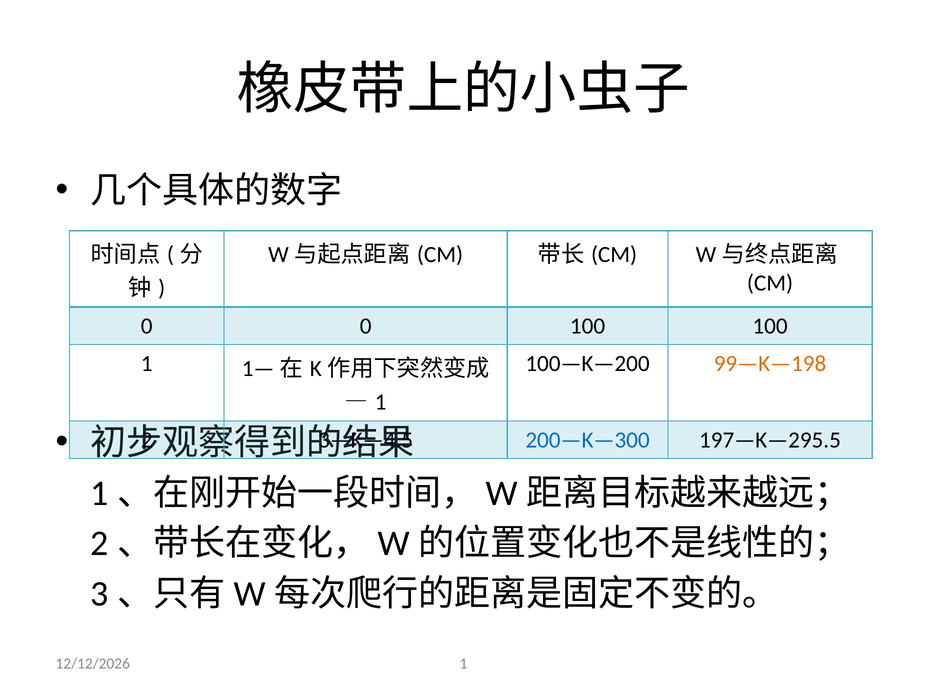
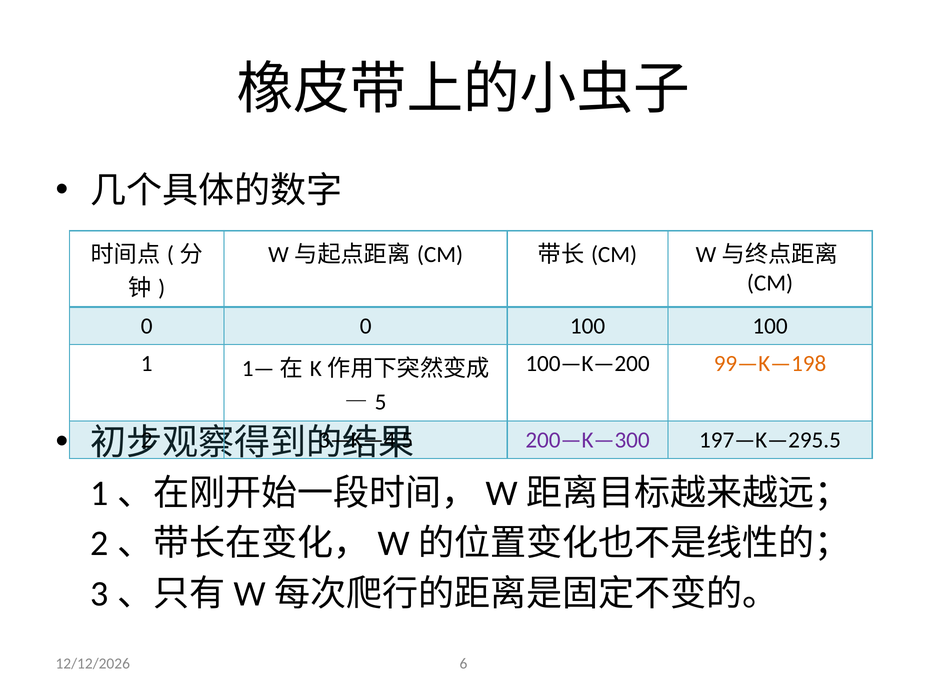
1: 1 -> 5 (381, 402)
200—K—300 colour: blue -> purple (588, 440)
1: 1 -> 6 (464, 664)
